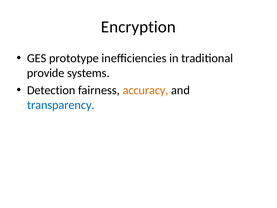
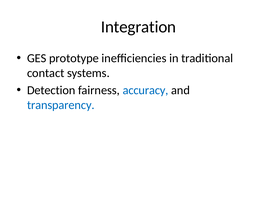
Encryption: Encryption -> Integration (139, 27)
provide: provide -> contact (46, 73)
accuracy colour: orange -> blue (146, 90)
